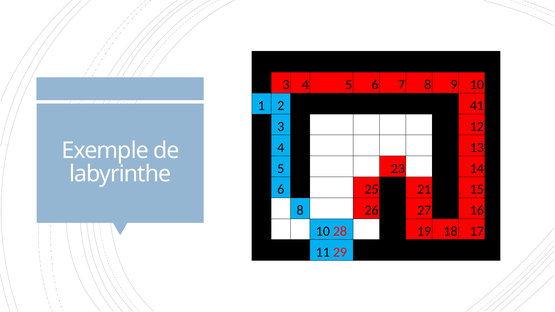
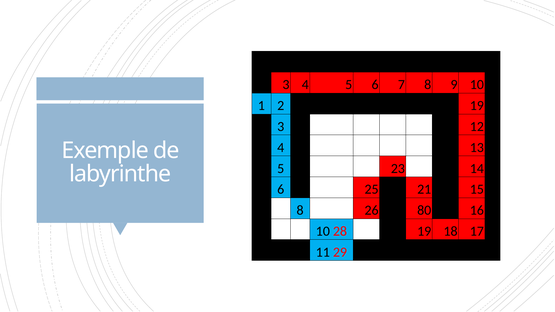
2 41: 41 -> 19 (477, 106)
27: 27 -> 80 (424, 210)
